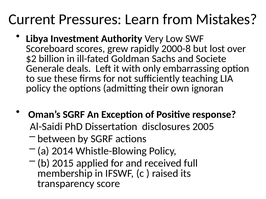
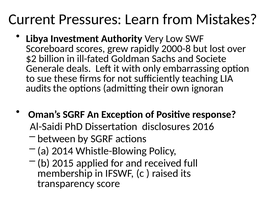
policy: policy -> audits (38, 89)
2005: 2005 -> 2016 (203, 127)
